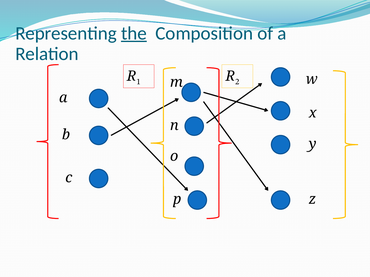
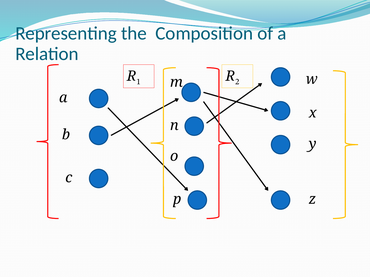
the underline: present -> none (134, 33)
